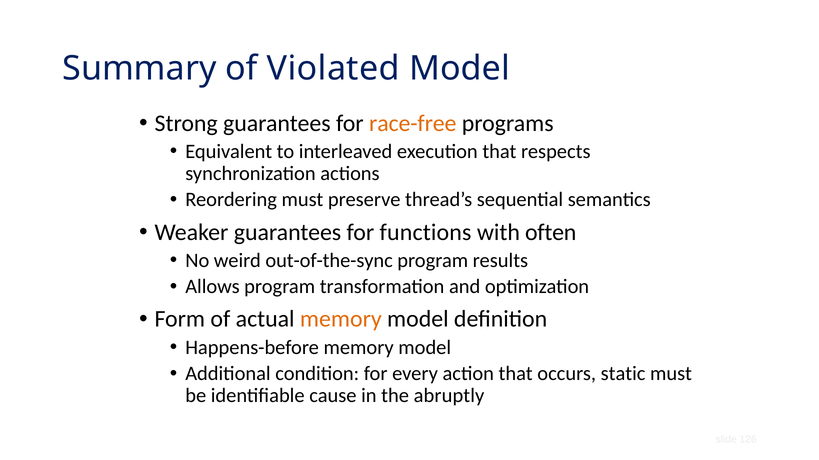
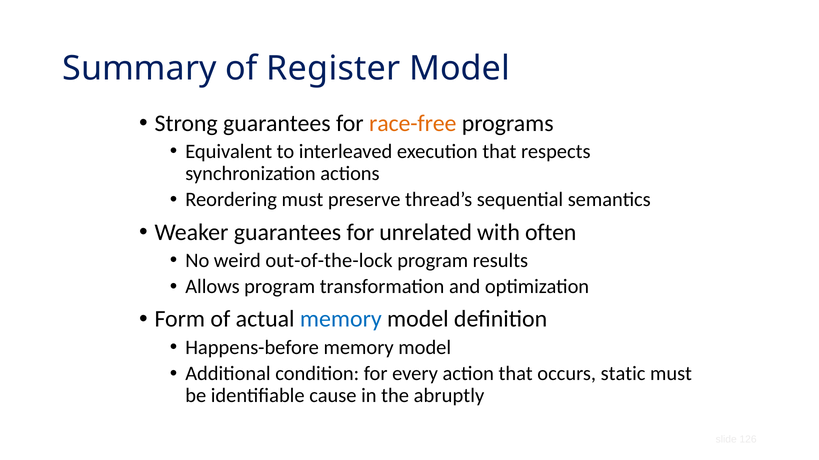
Violated: Violated -> Register (333, 69)
functions: functions -> unrelated (426, 232)
out-of-the-sync: out-of-the-sync -> out-of-the-lock (329, 261)
memory colour: orange -> blue (341, 320)
